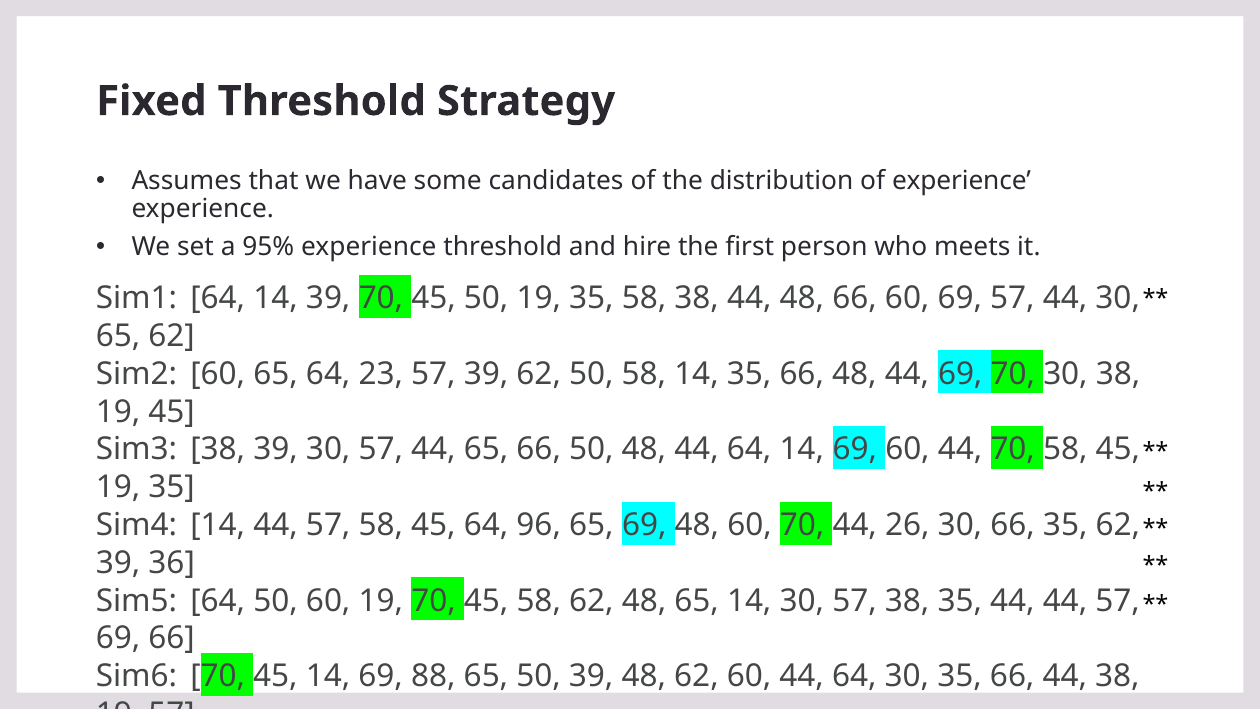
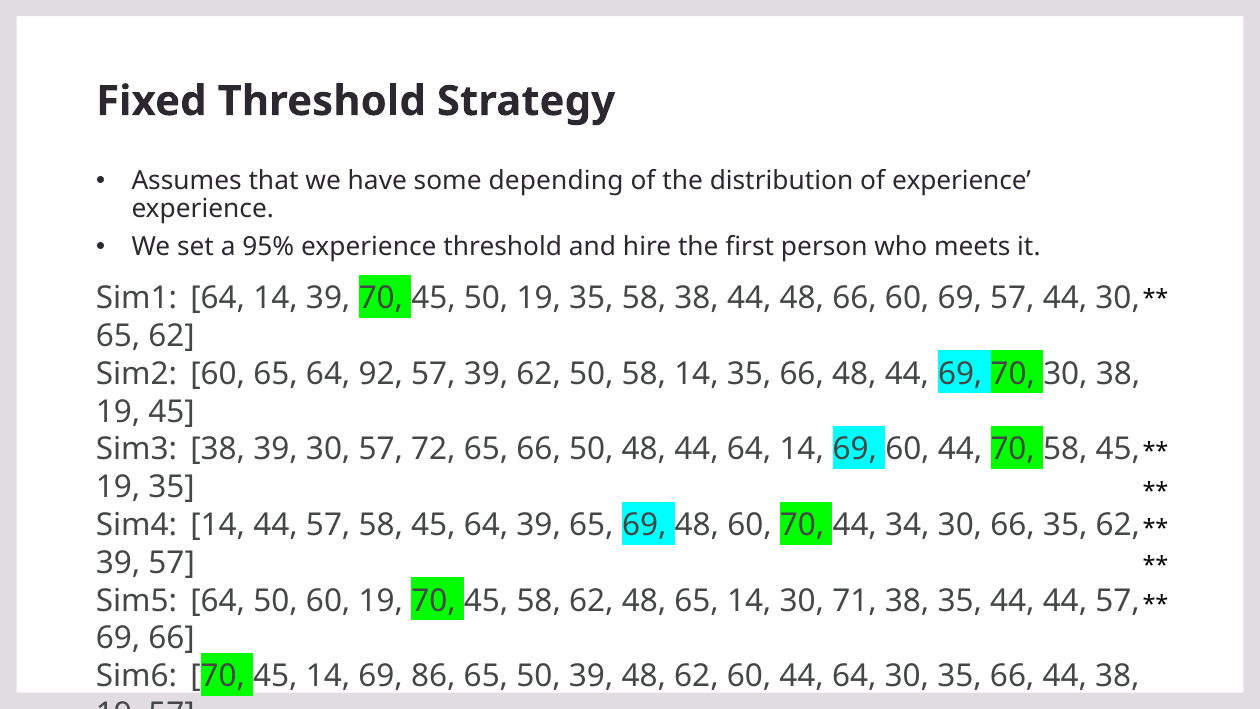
candidates: candidates -> depending (556, 181)
23: 23 -> 92 (381, 374)
30 57 44: 44 -> 72 (433, 449)
64 96: 96 -> 39 (539, 525)
26: 26 -> 34 (907, 525)
39 36: 36 -> 57 (172, 563)
14 30 57: 57 -> 71 (854, 600)
88: 88 -> 86 (433, 676)
